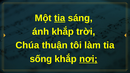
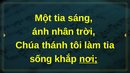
tia underline: present -> none (60, 18)
ánh khắp: khắp -> nhân (63, 32)
thuận: thuận -> thánh (55, 45)
